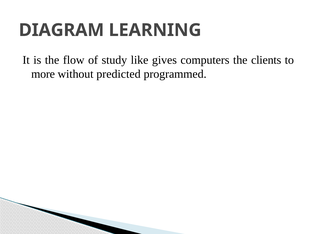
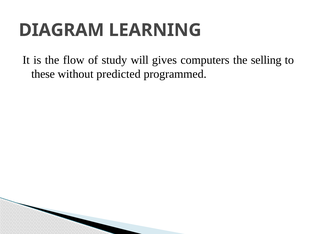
like: like -> will (140, 60)
clients: clients -> selling (266, 60)
more: more -> these (43, 74)
